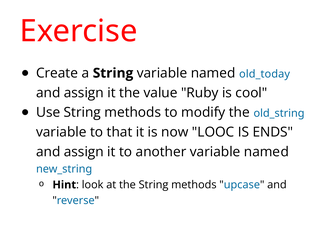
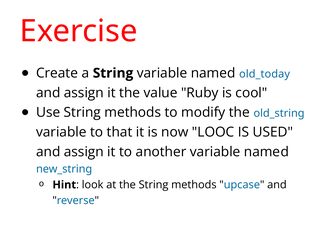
ENDS: ENDS -> USED (273, 132)
